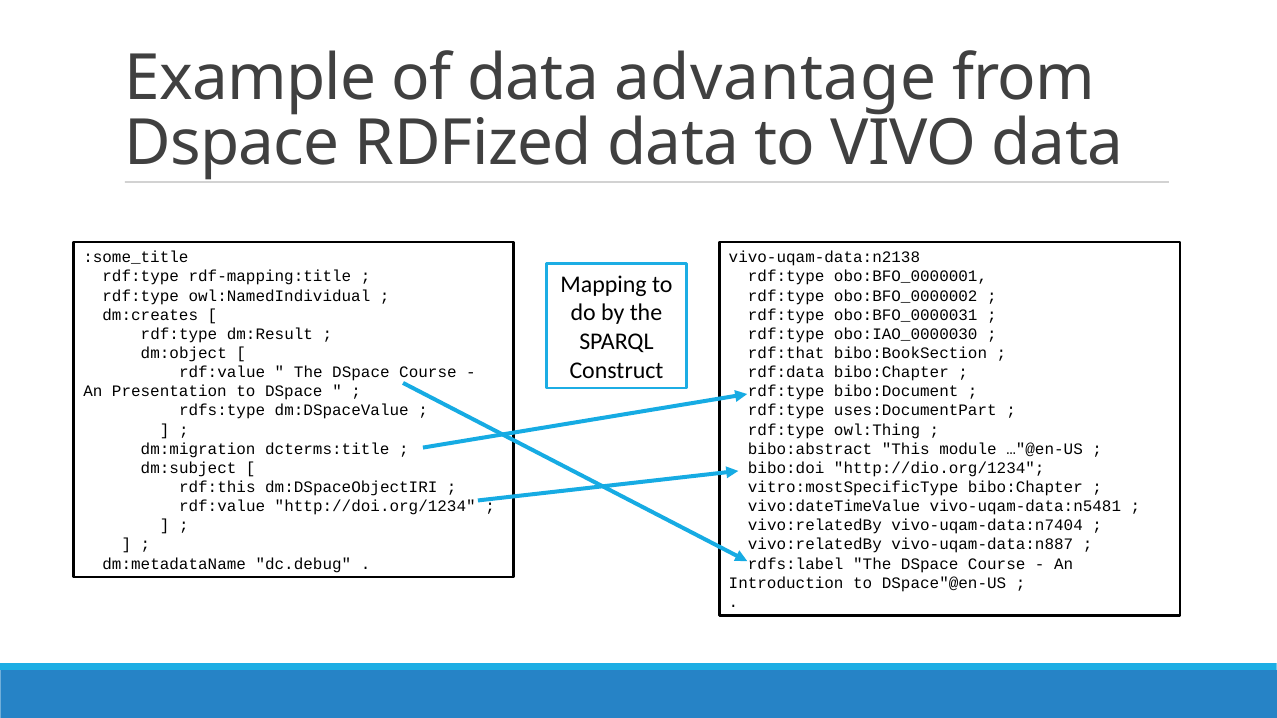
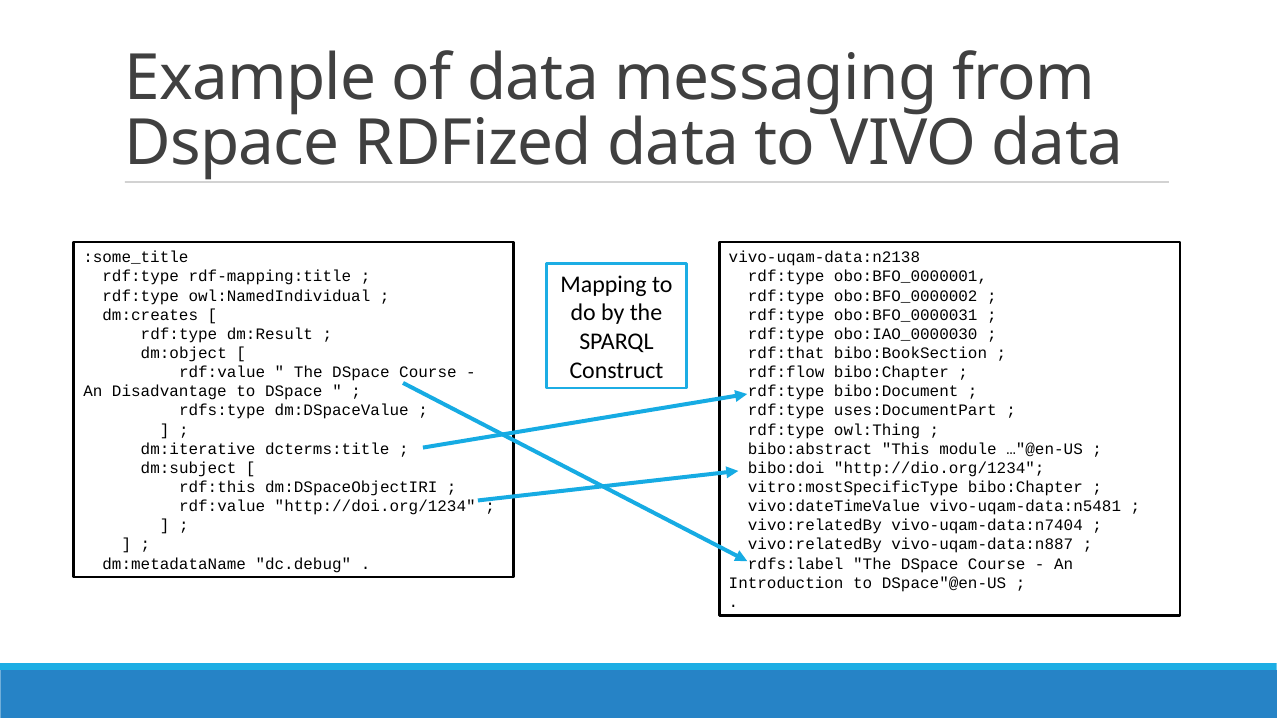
advantage: advantage -> messaging (776, 78)
rdf:data: rdf:data -> rdf:flow (786, 373)
Presentation: Presentation -> Disadvantage (169, 392)
dm:migration: dm:migration -> dm:iterative (198, 449)
